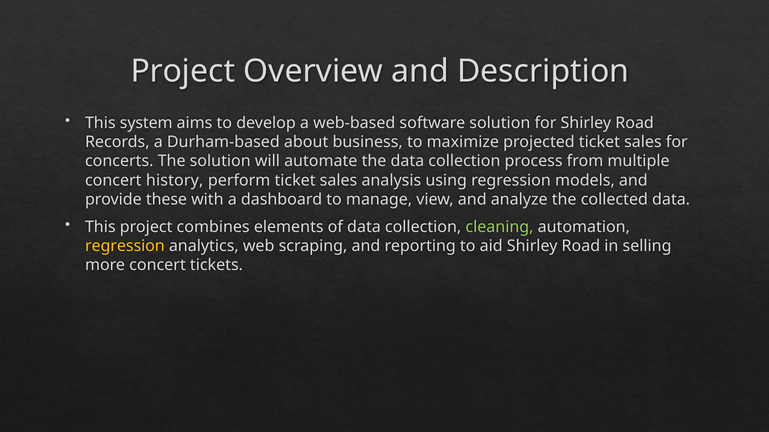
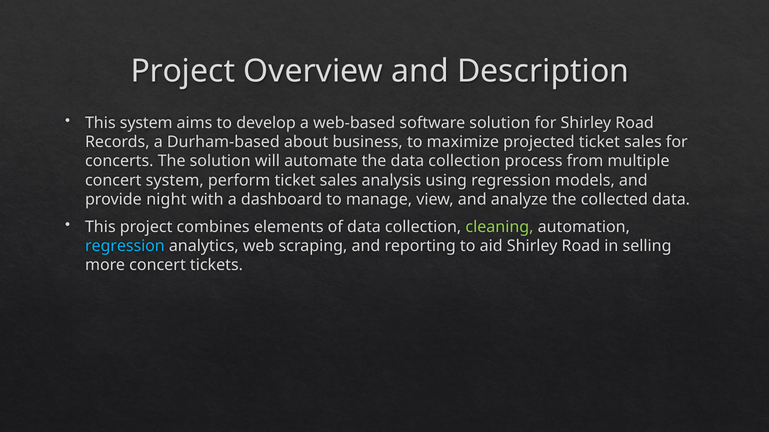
concert history: history -> system (175, 181)
these: these -> night (166, 200)
regression colour: yellow -> light blue (125, 246)
